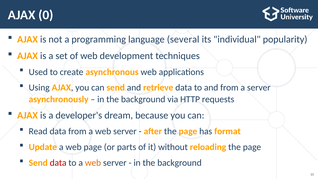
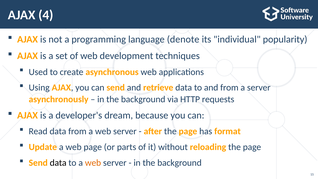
0: 0 -> 4 (46, 15)
several: several -> denote (183, 39)
data colour: red -> black (58, 163)
